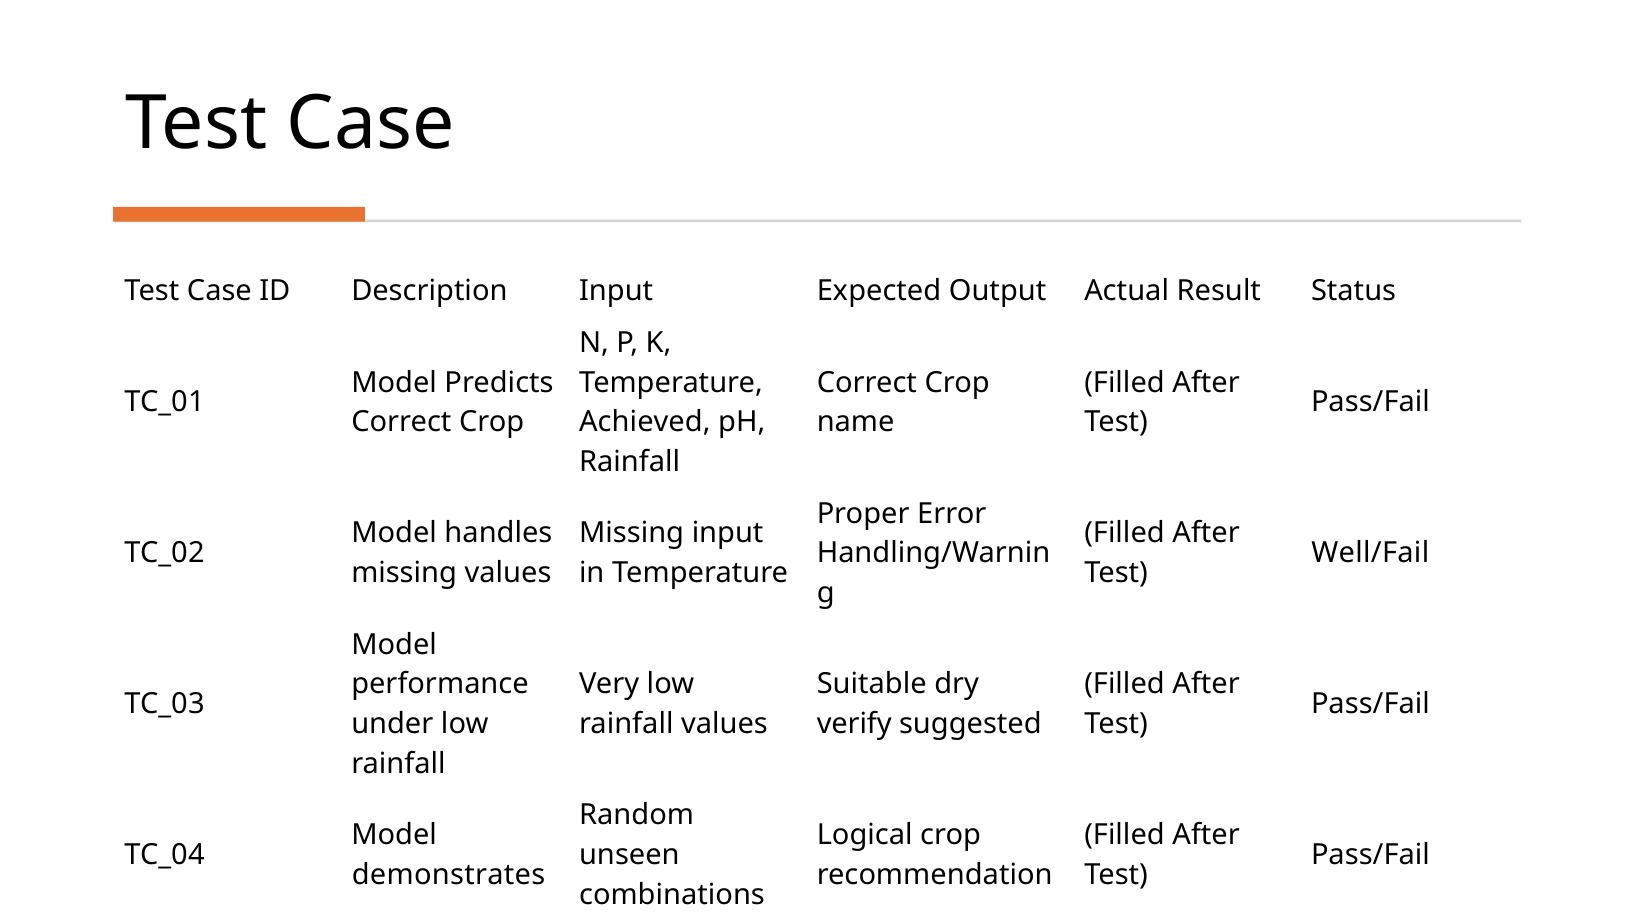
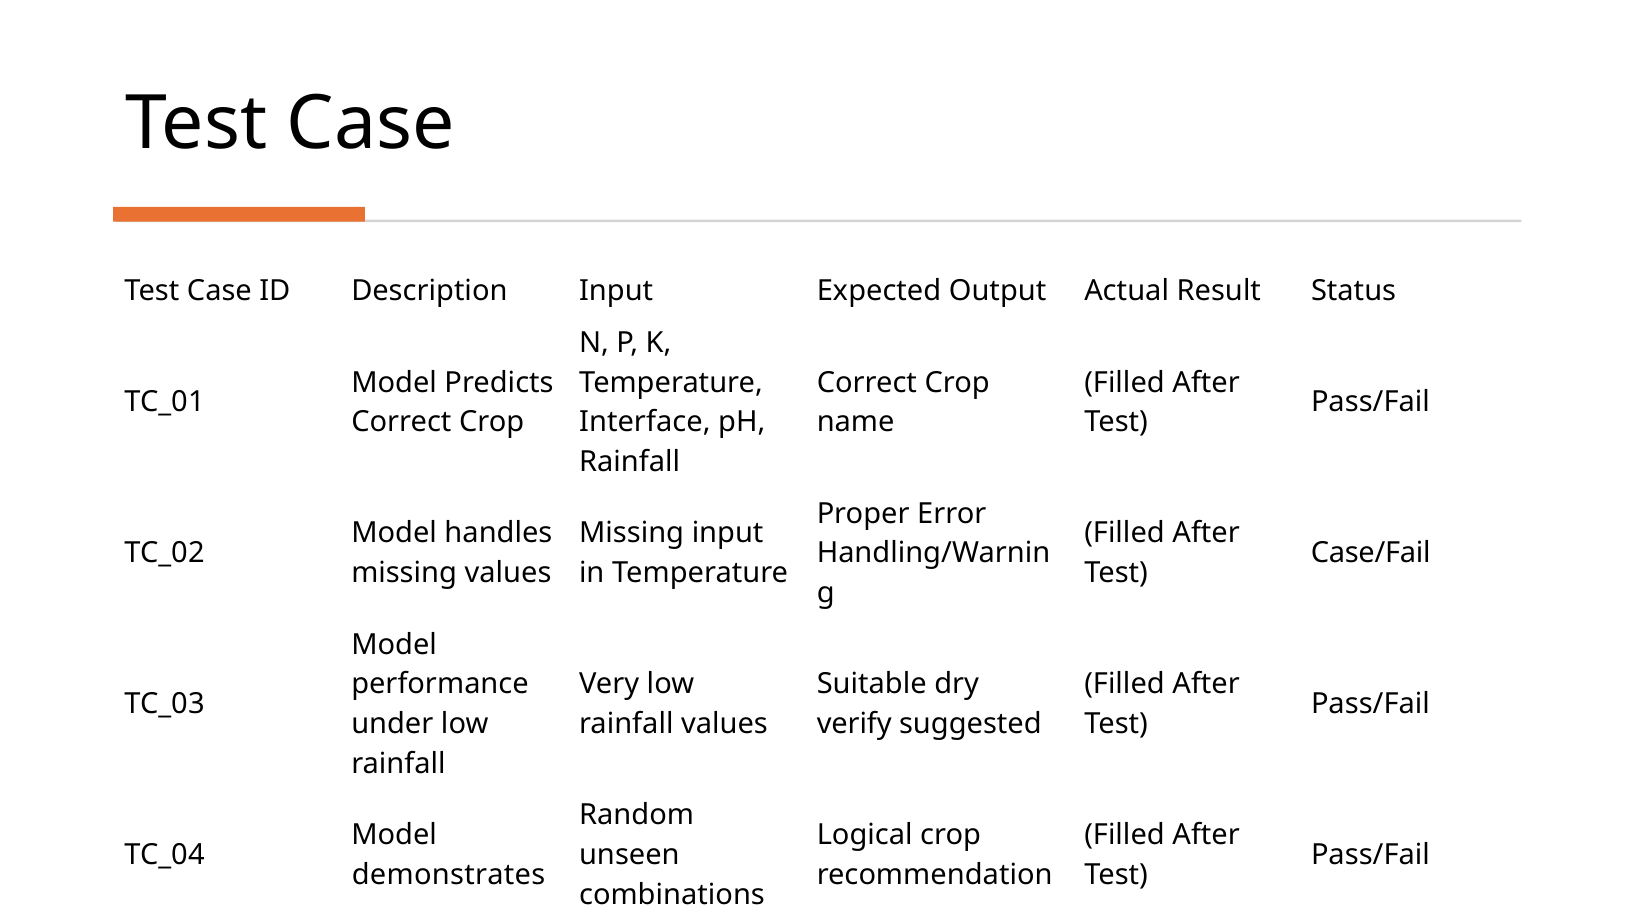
Achieved: Achieved -> Interface (645, 422)
Well/Fail: Well/Fail -> Case/Fail (1371, 553)
